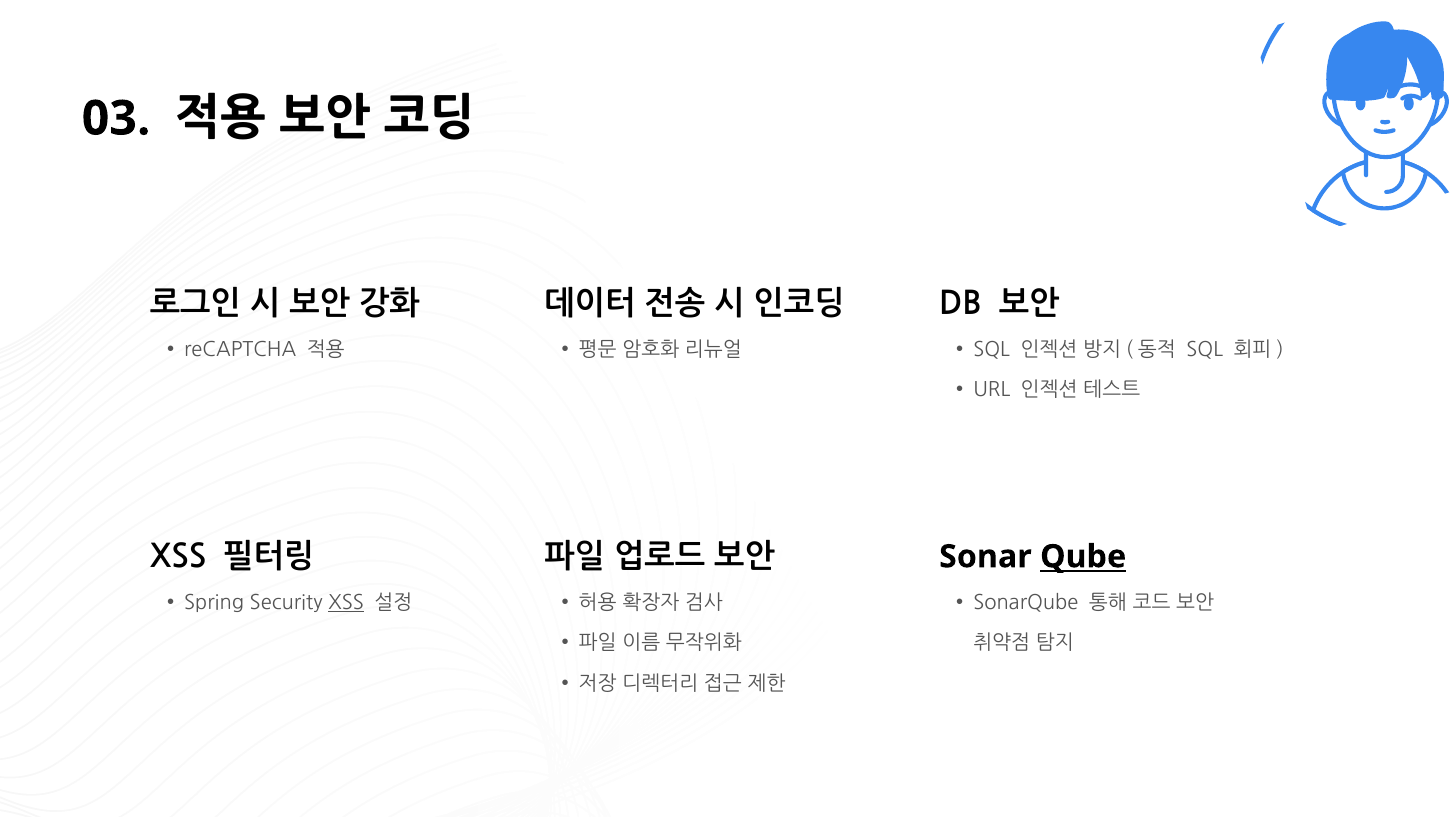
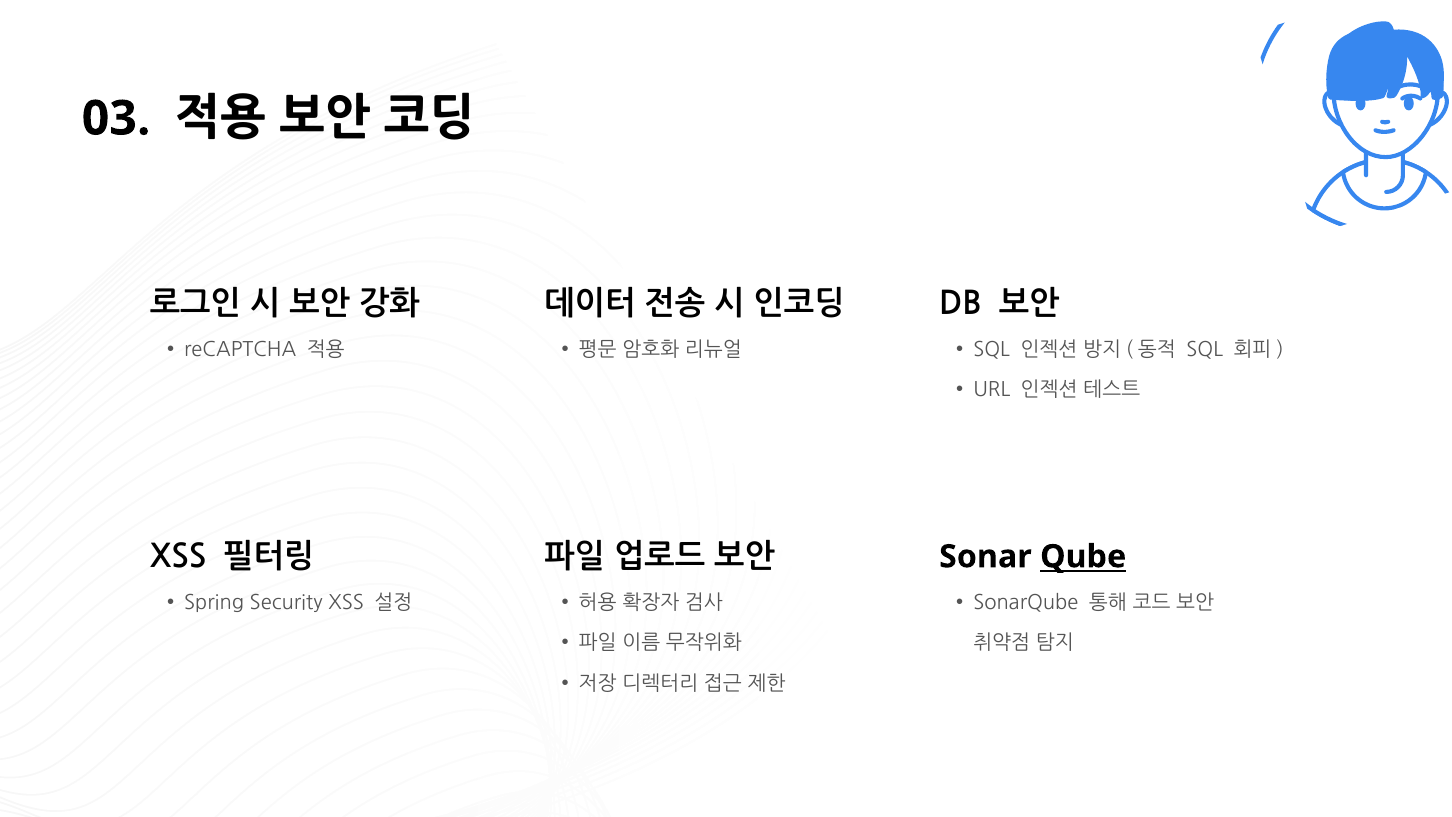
XSS underline: present -> none (346, 603)
